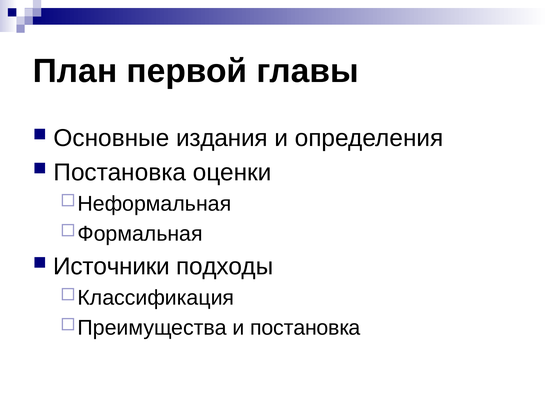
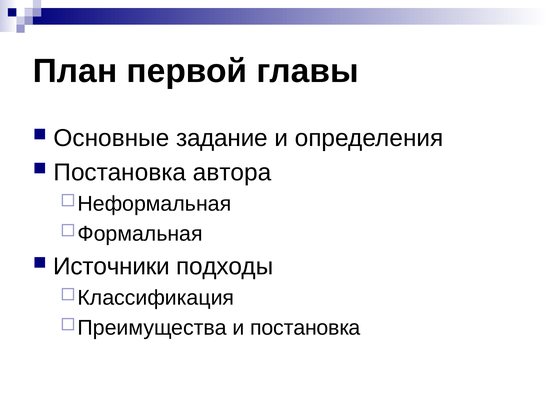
издания: издания -> задание (222, 138)
оценки: оценки -> автора (232, 172)
